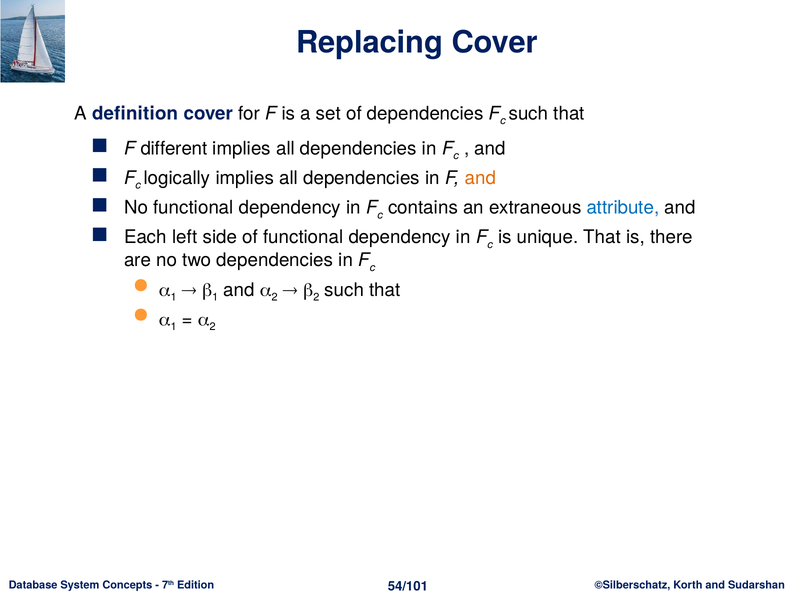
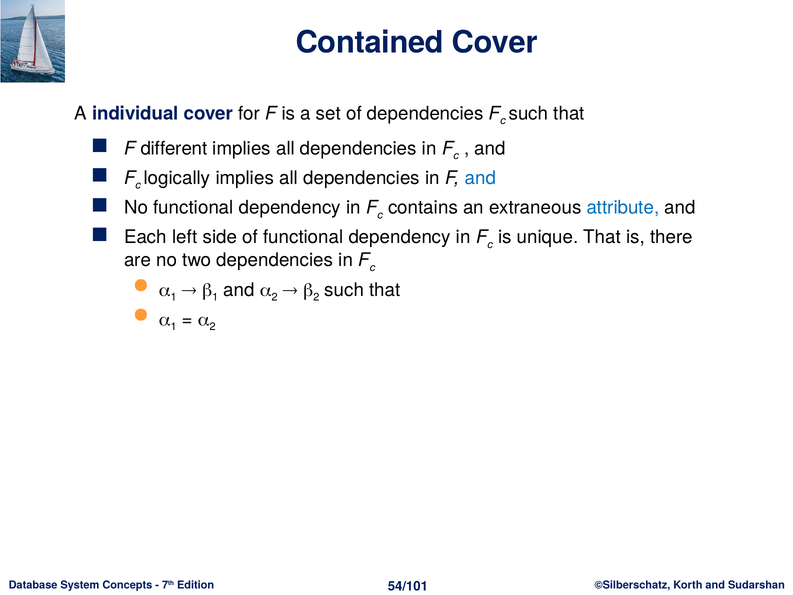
Replacing: Replacing -> Contained (370, 43)
definition: definition -> individual (135, 113)
and colour: orange -> blue (480, 178)
